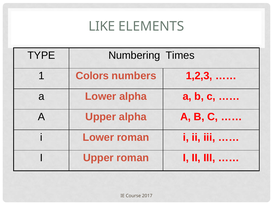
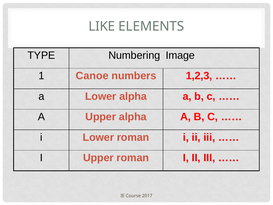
Times: Times -> Image (180, 55)
Colors: Colors -> Canoe (92, 76)
